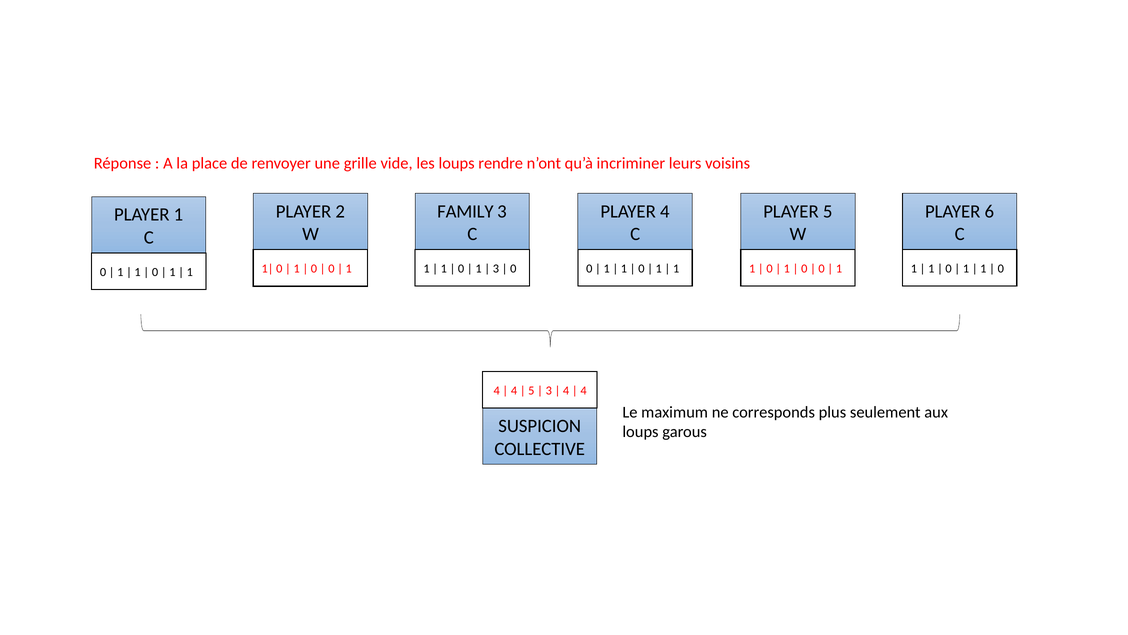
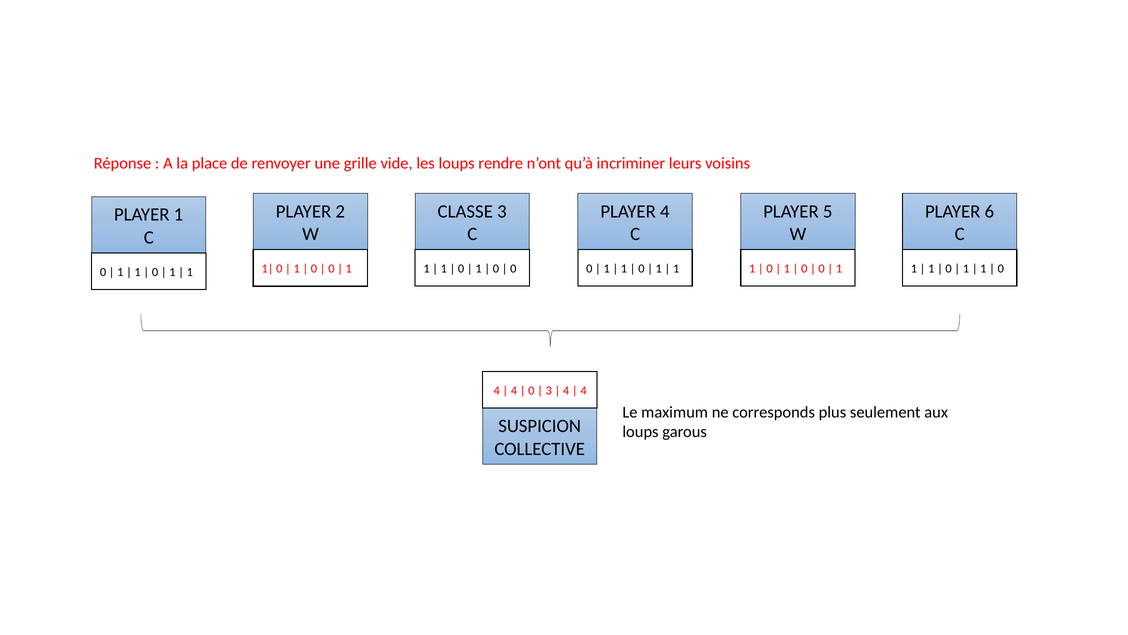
FAMILY: FAMILY -> CLASSE (465, 211)
3: 3 -> 0 (496, 268)
5: 5 -> 0 (531, 390)
